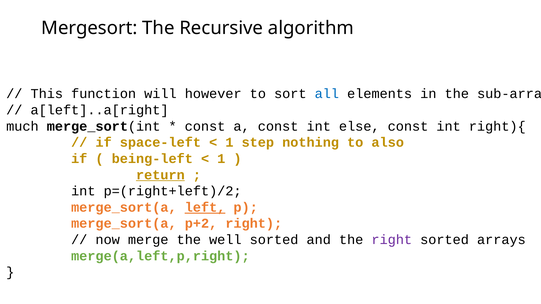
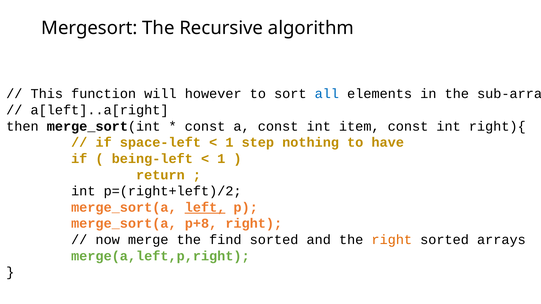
much: much -> then (22, 126)
else: else -> item (359, 126)
also: also -> have (388, 143)
return underline: present -> none (160, 175)
p+2: p+2 -> p+8 (201, 224)
well: well -> find (225, 240)
right colour: purple -> orange (392, 240)
